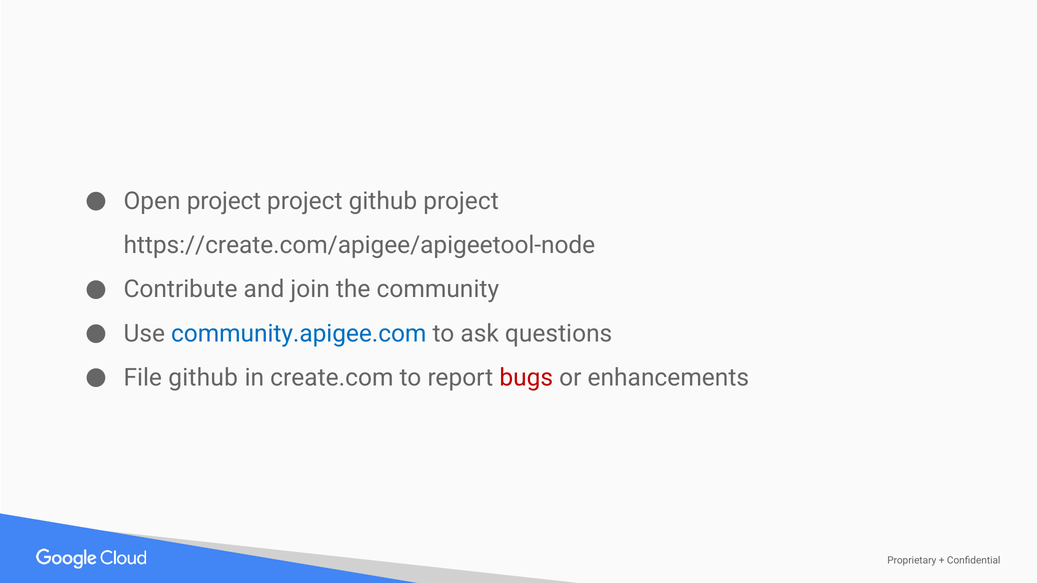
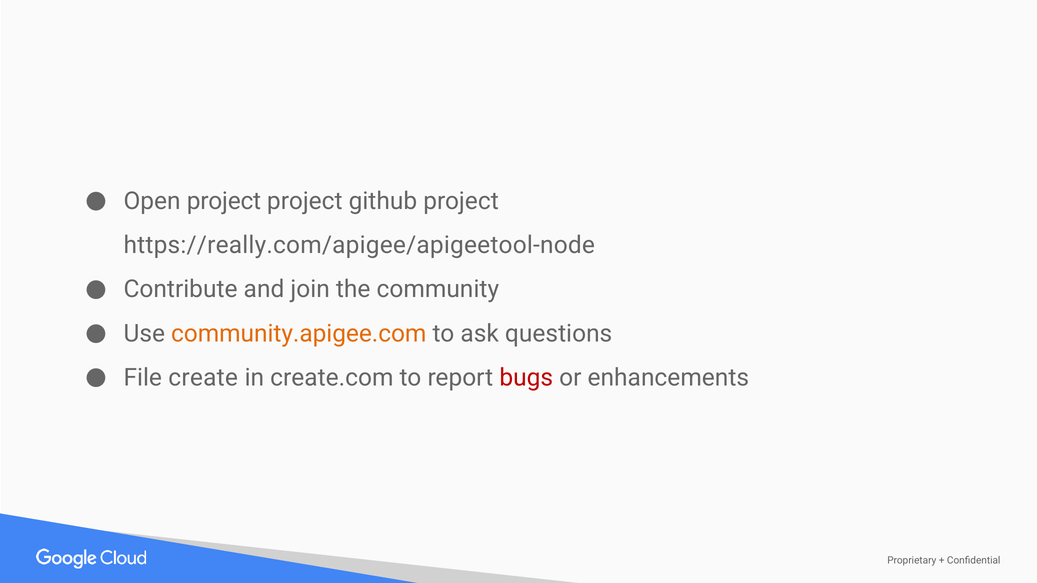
https://create.com/apigee/apigeetool-node: https://create.com/apigee/apigeetool-node -> https://really.com/apigee/apigeetool-node (359, 245)
community.apigee.com colour: blue -> orange (299, 334)
File github: github -> create (203, 378)
